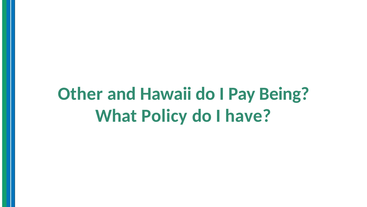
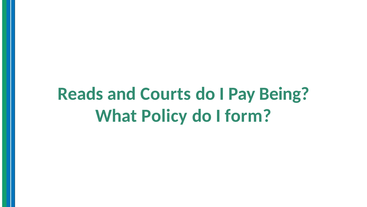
Other: Other -> Reads (80, 93)
Hawaii: Hawaii -> Courts (166, 93)
have: have -> form (248, 116)
